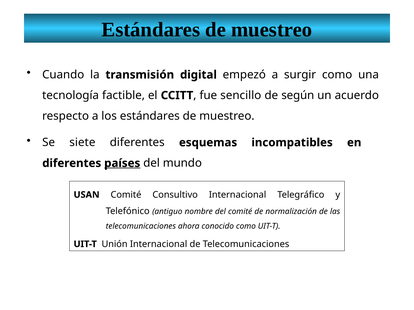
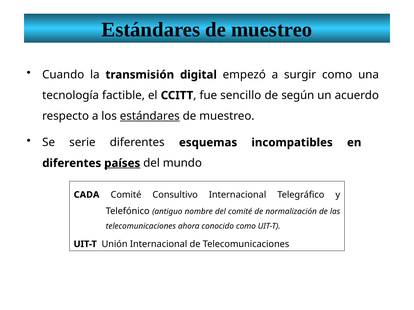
estándares underline: none -> present (150, 116)
siete: siete -> serie (82, 143)
USAN: USAN -> CADA (87, 195)
